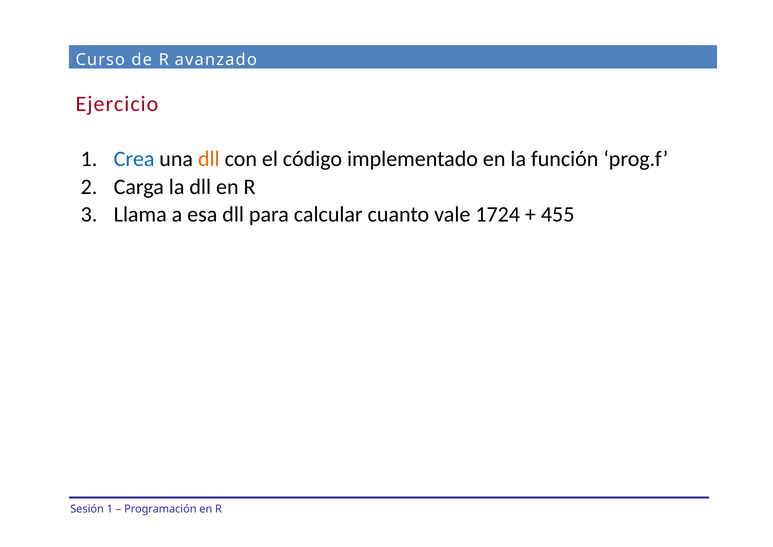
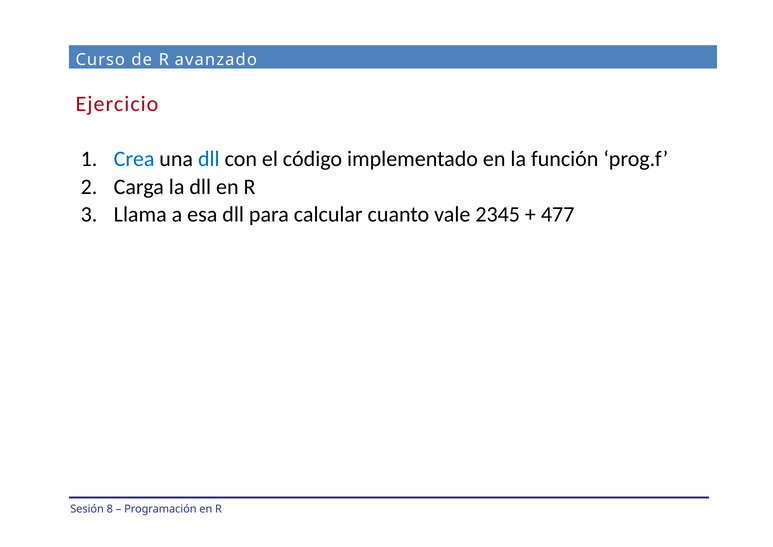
dll colour: orange -> blue (209, 159)
1724: 1724 -> 2345 (498, 214)
455: 455 -> 477 (558, 214)
Sesión 1: 1 -> 8 (110, 509)
